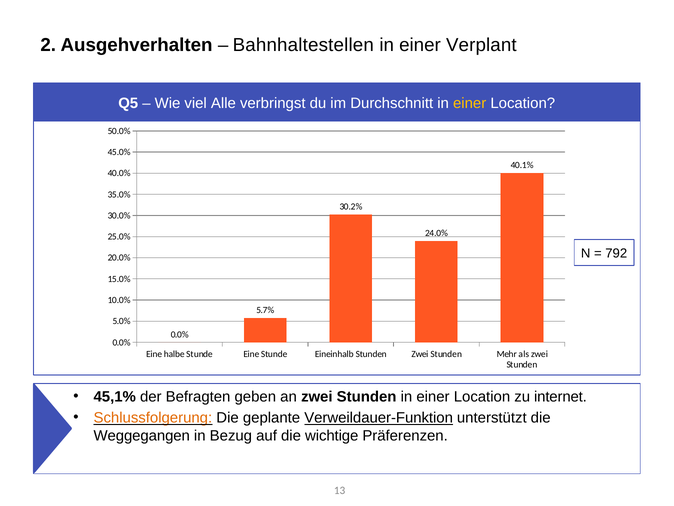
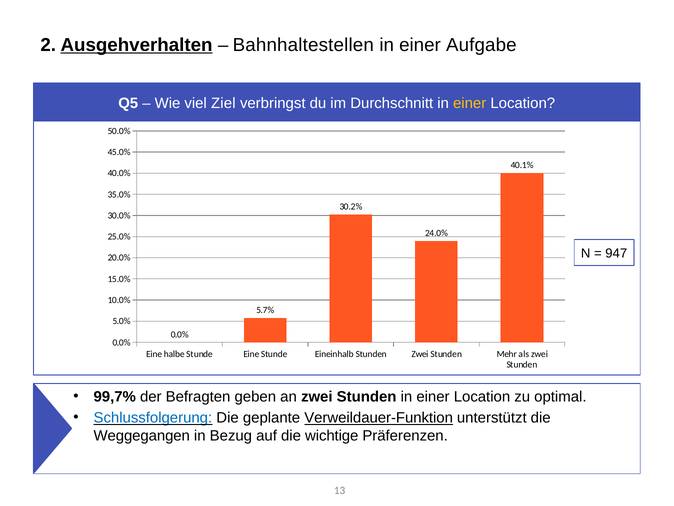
Ausgehverhalten underline: none -> present (137, 45)
Verplant: Verplant -> Aufgabe (481, 45)
Alle: Alle -> Ziel (223, 103)
792: 792 -> 947 (616, 253)
45,1%: 45,1% -> 99,7% (115, 396)
internet: internet -> optimal (560, 396)
Schlussfolgerung colour: orange -> blue (153, 417)
